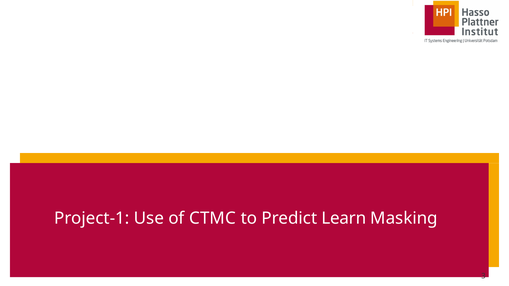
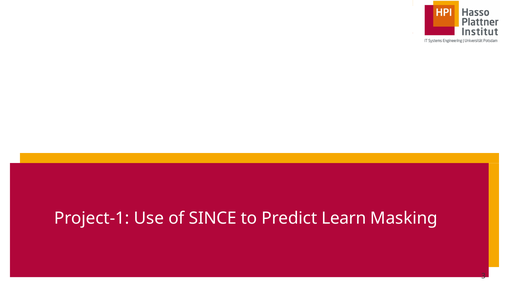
CTMC: CTMC -> SINCE (213, 219)
